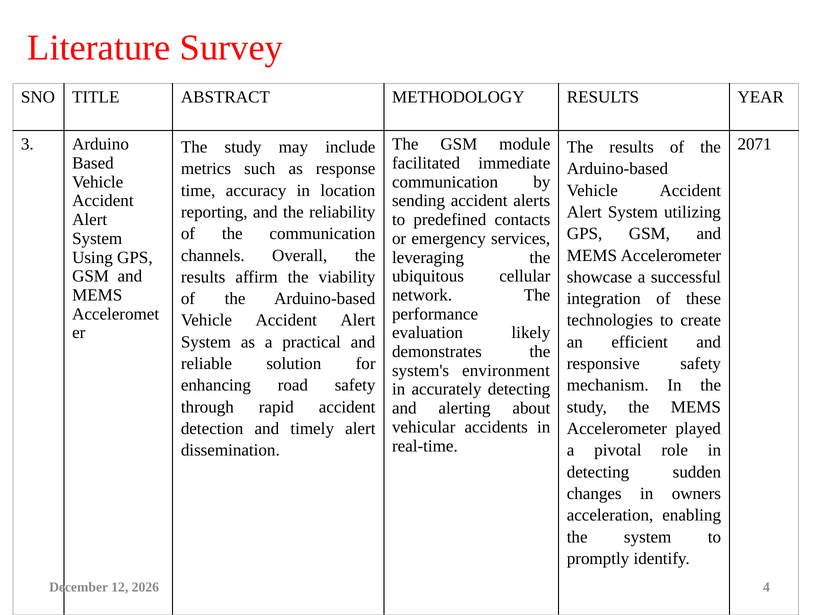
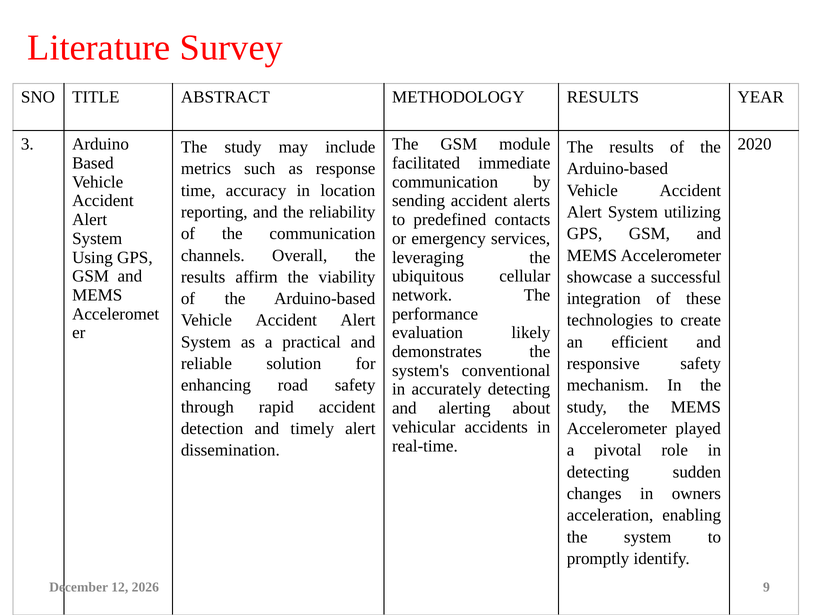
2071: 2071 -> 2020 (755, 144)
environment: environment -> conventional (506, 370)
4: 4 -> 9 (766, 587)
